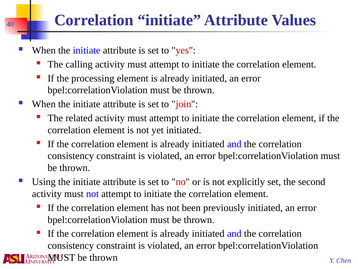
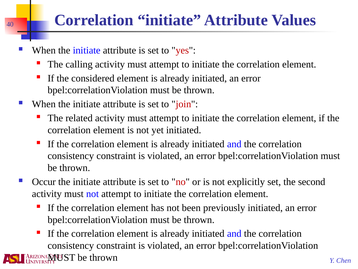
processing: processing -> considered (93, 78)
Using: Using -> Occur (44, 182)
